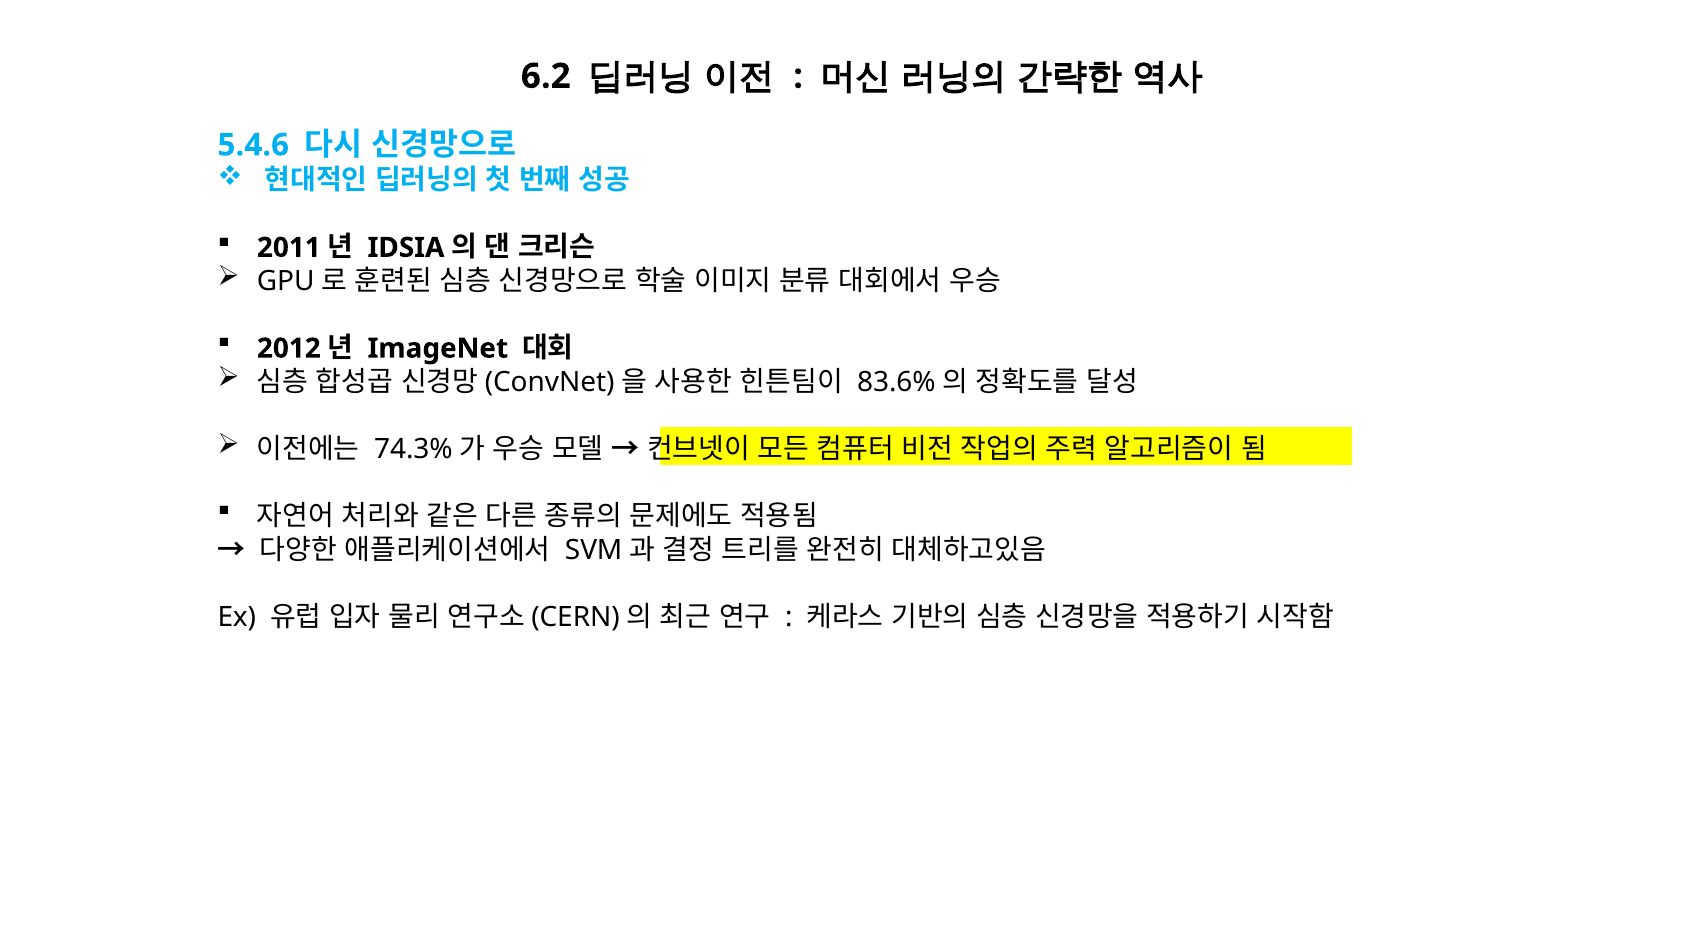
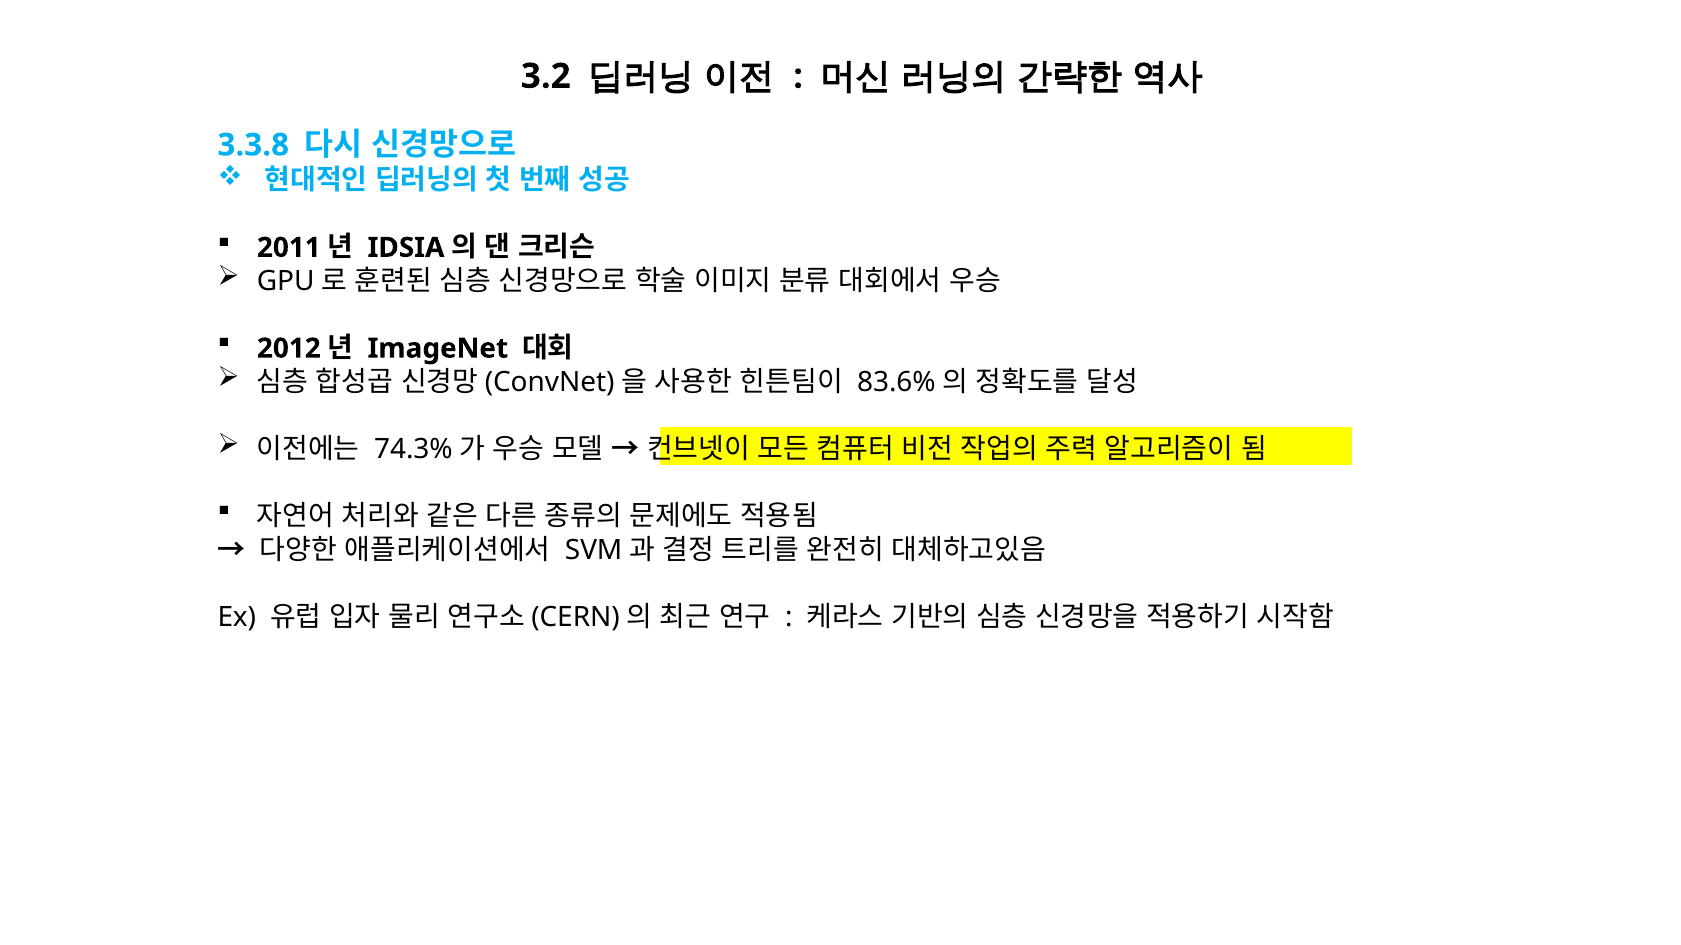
6.2: 6.2 -> 3.2 (546, 76)
5.4.6: 5.4.6 -> 3.3.8 (253, 145)
